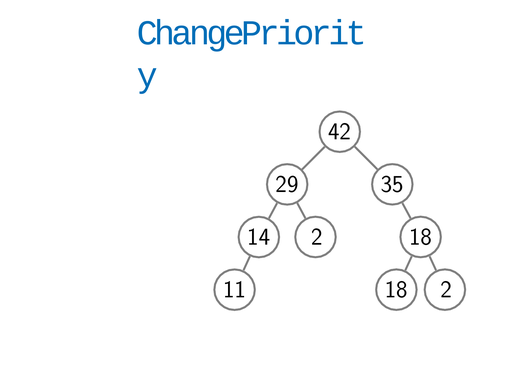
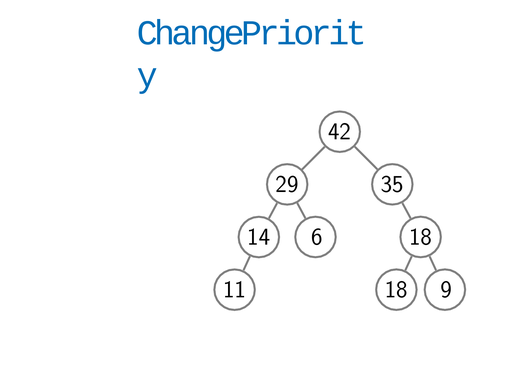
14 2: 2 -> 6 (317, 237)
18 2: 2 -> 9 (446, 289)
